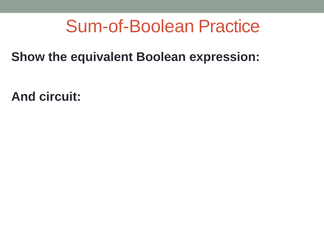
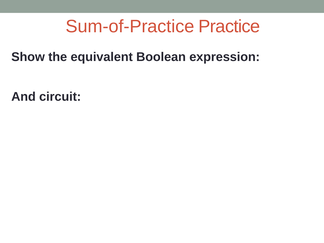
Sum-of-Boolean: Sum-of-Boolean -> Sum-of-Practice (130, 27)
